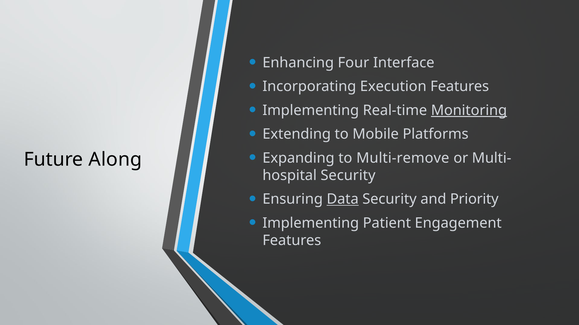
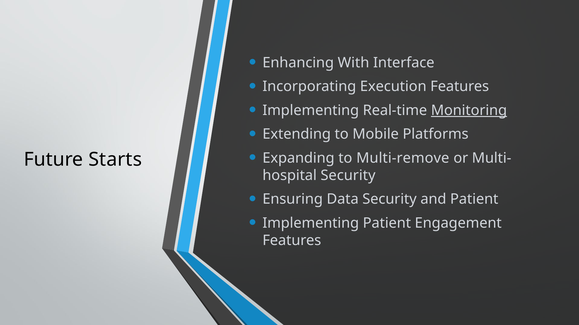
Four: Four -> With (353, 63)
Along: Along -> Starts (115, 160)
Data underline: present -> none (343, 200)
and Priority: Priority -> Patient (474, 200)
